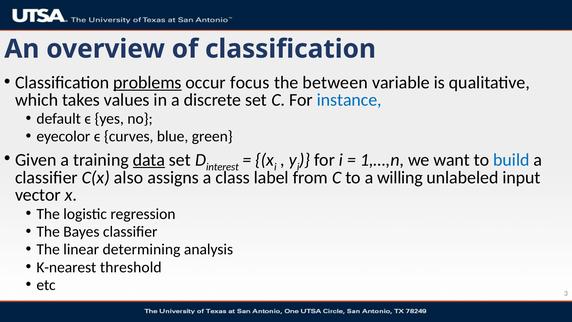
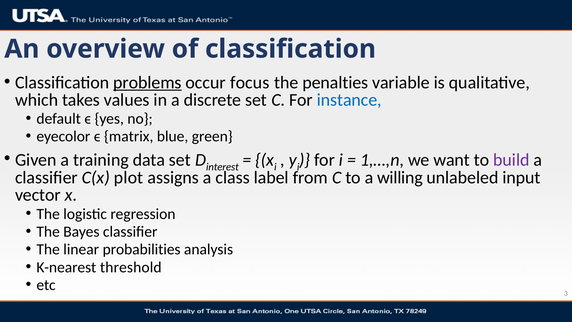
between: between -> penalties (335, 82)
curves: curves -> matrix (129, 136)
data underline: present -> none (149, 160)
build colour: blue -> purple (511, 160)
also: also -> plot (129, 178)
determining: determining -> probabilities (142, 249)
